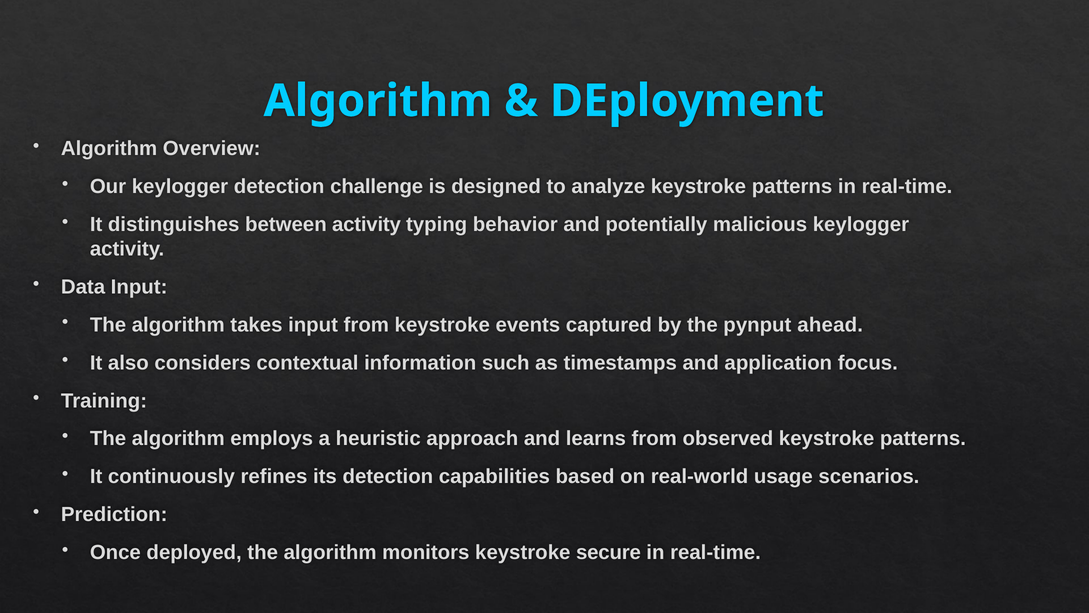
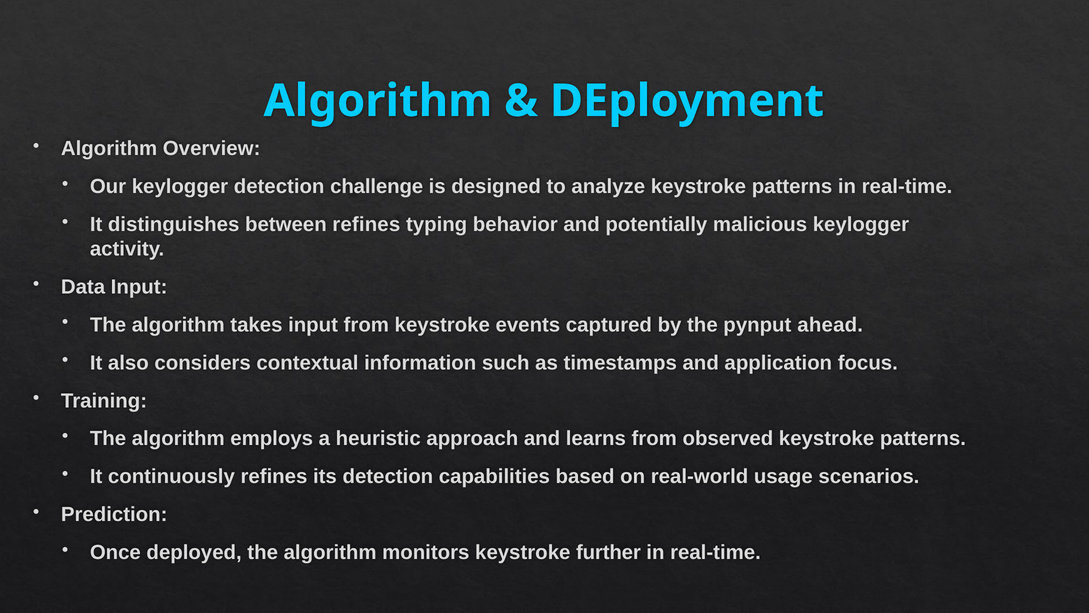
between activity: activity -> refines (366, 224)
secure: secure -> further (608, 552)
